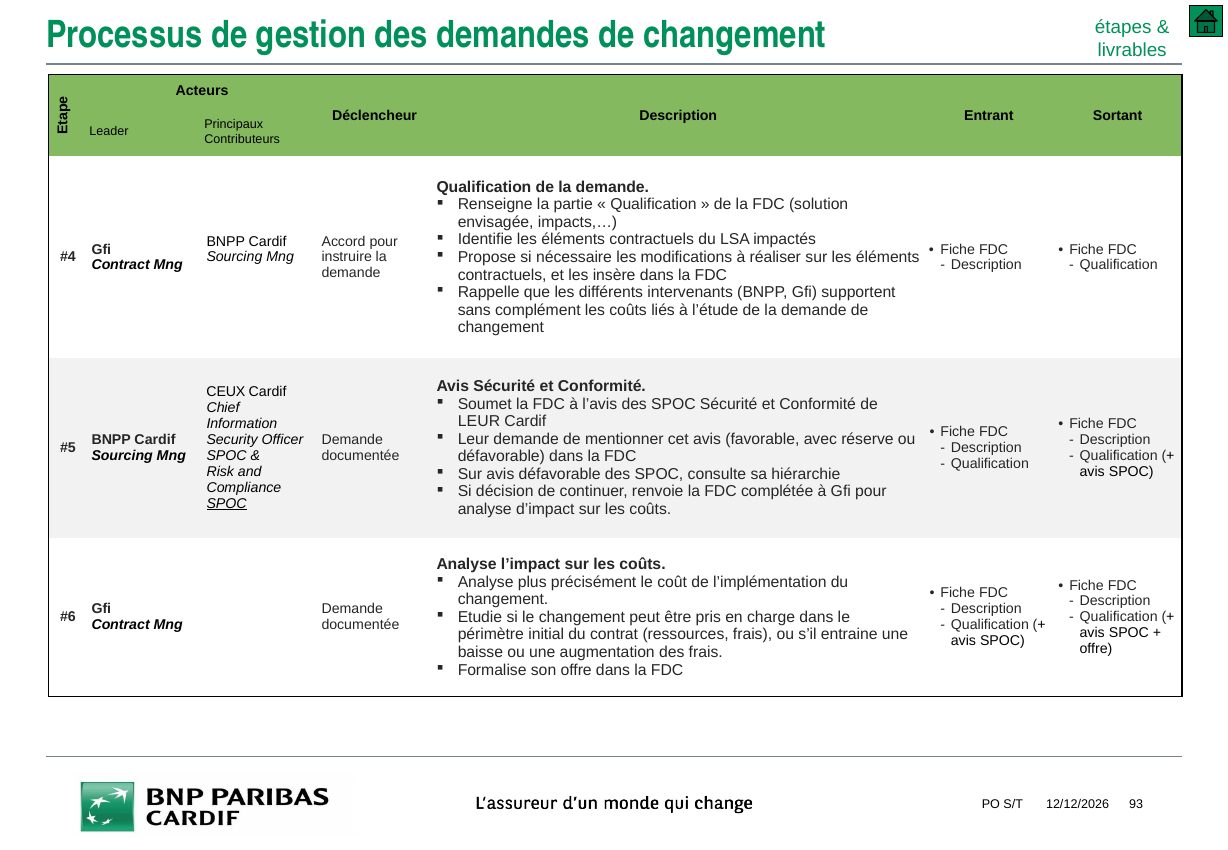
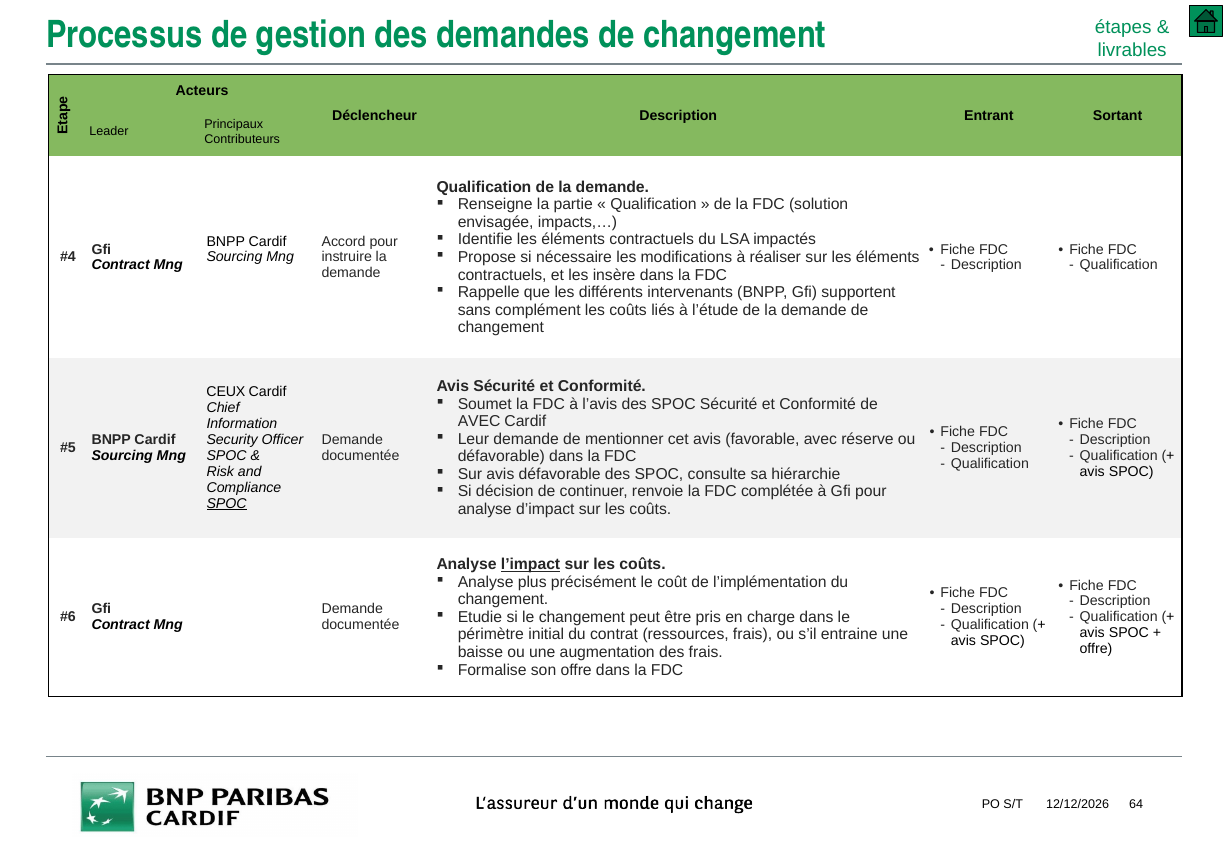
LEUR: LEUR -> AVEC (479, 421)
l’impact underline: none -> present (531, 564)
93: 93 -> 64 (1136, 805)
